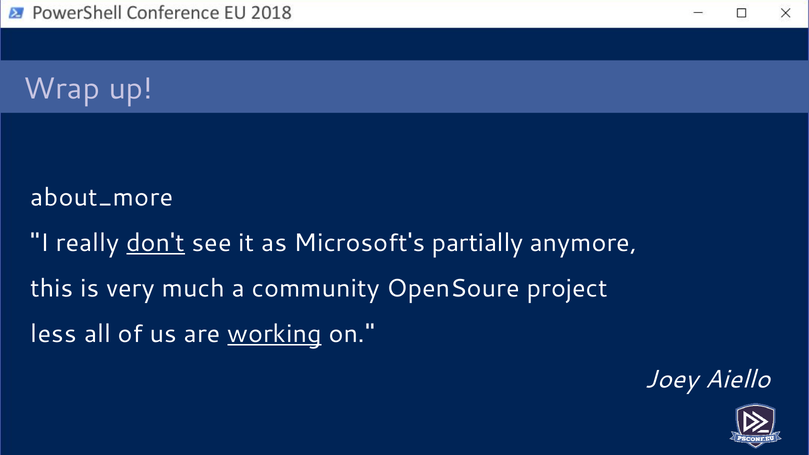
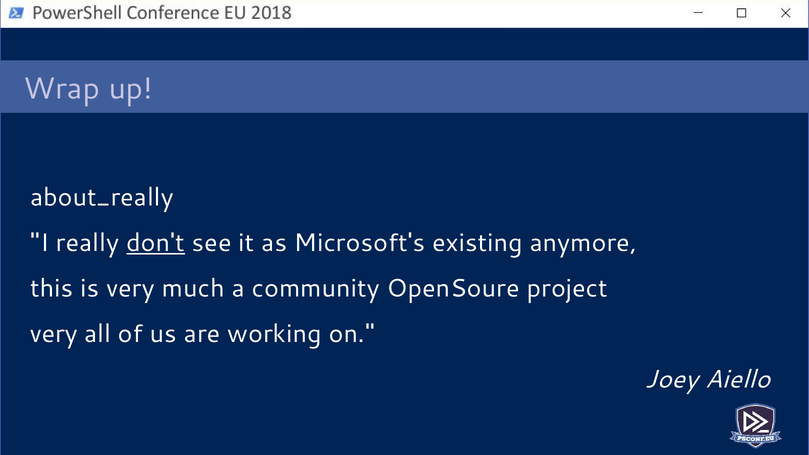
about_more: about_more -> about_really (102, 197)
partially: partially -> existing (477, 243)
less: less -> very (54, 334)
working underline: present -> none (275, 334)
